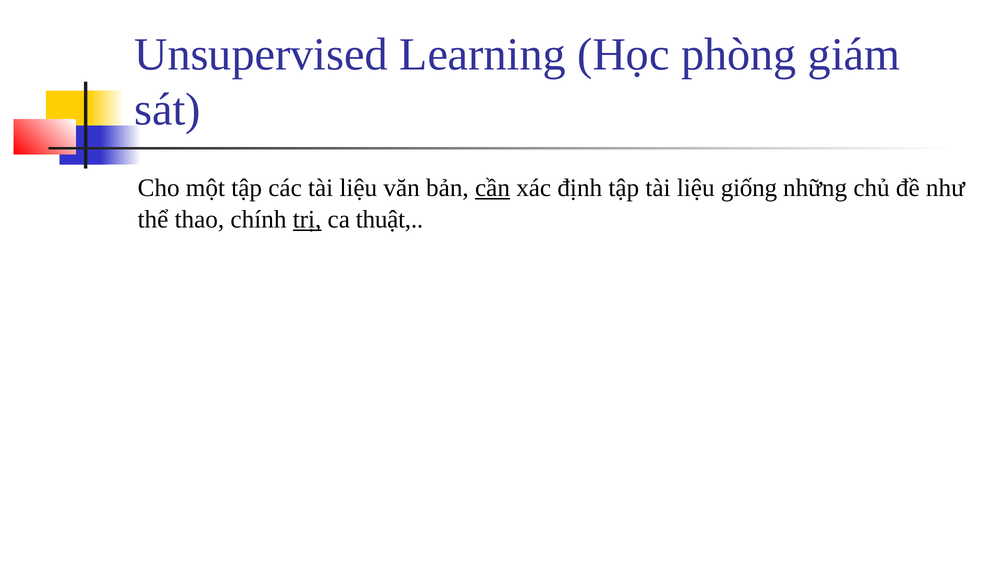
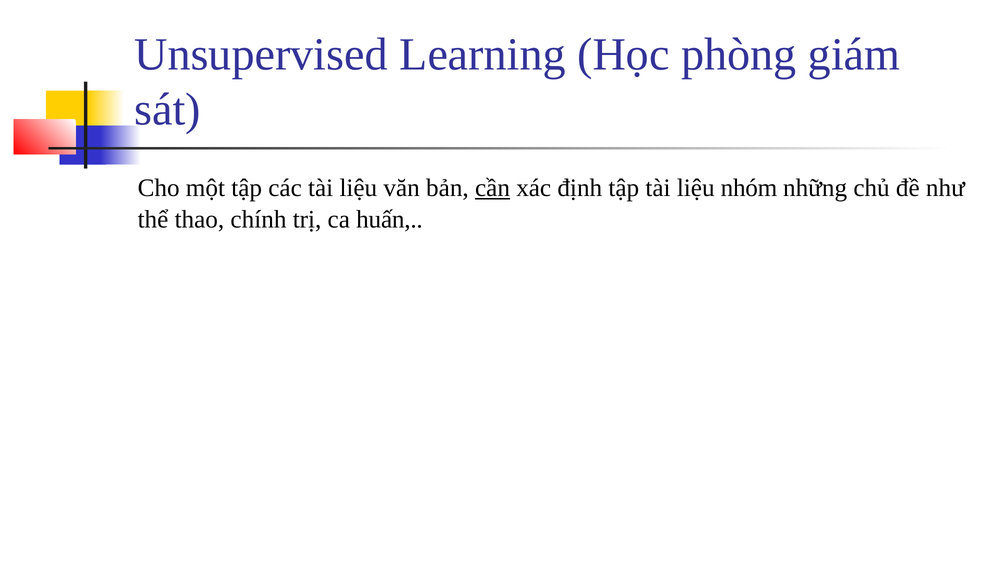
giống: giống -> nhóm (749, 188)
trị underline: present -> none (307, 219)
thuật: thuật -> huấn (390, 219)
